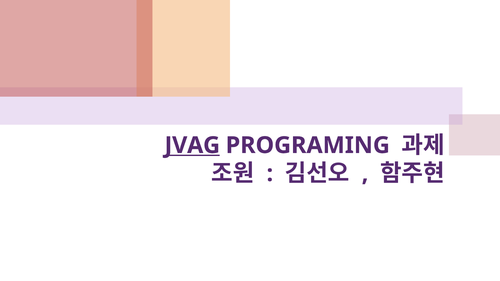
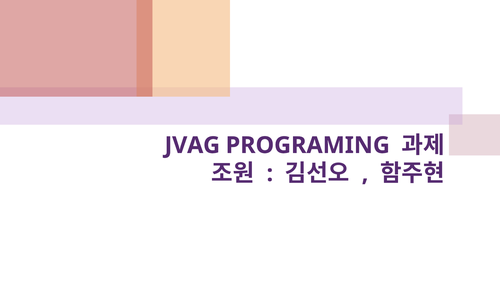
JVAG underline: present -> none (192, 145)
